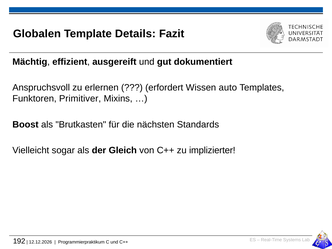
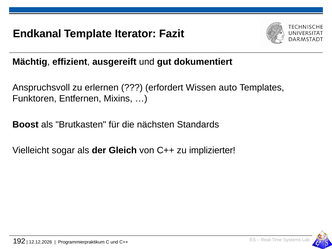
Globalen: Globalen -> Endkanal (37, 34)
Details: Details -> Iterator (135, 34)
Primitiver: Primitiver -> Entfernen (80, 99)
